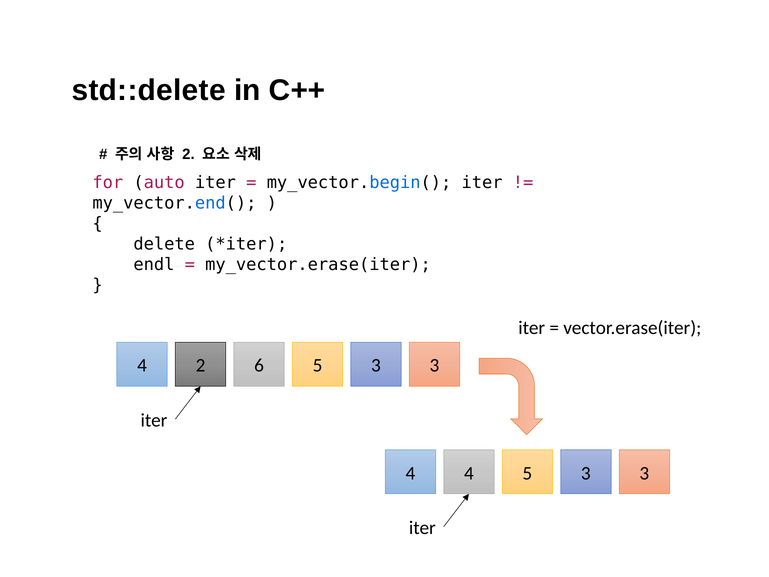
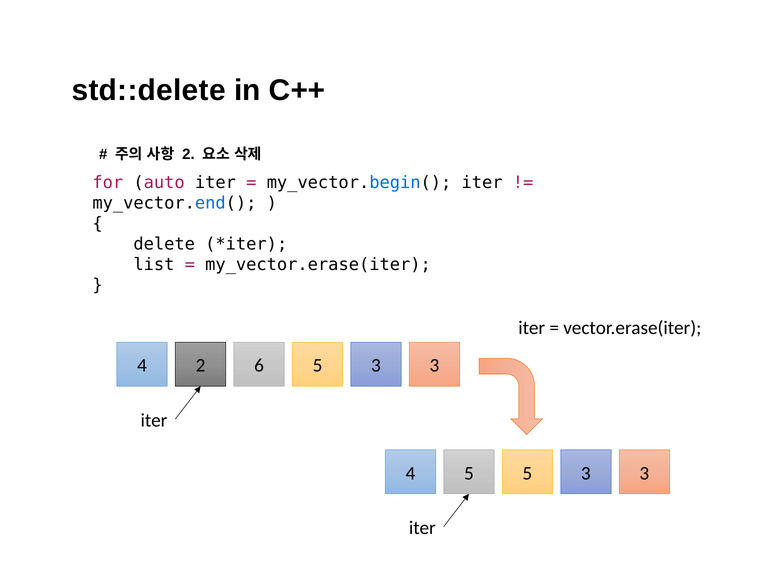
endl: endl -> list (154, 265)
4 4: 4 -> 5 (469, 473)
